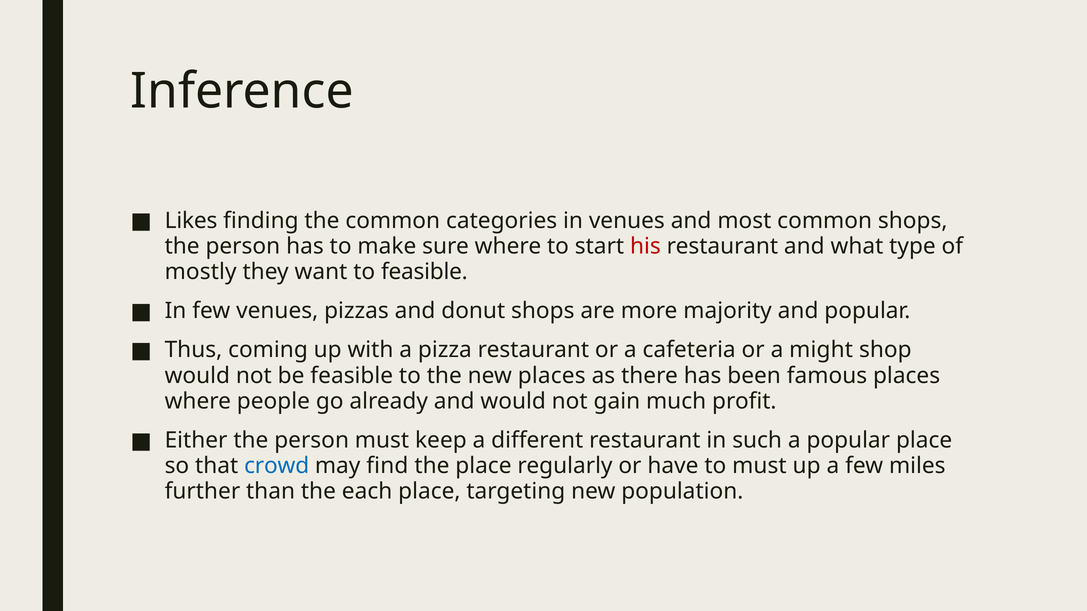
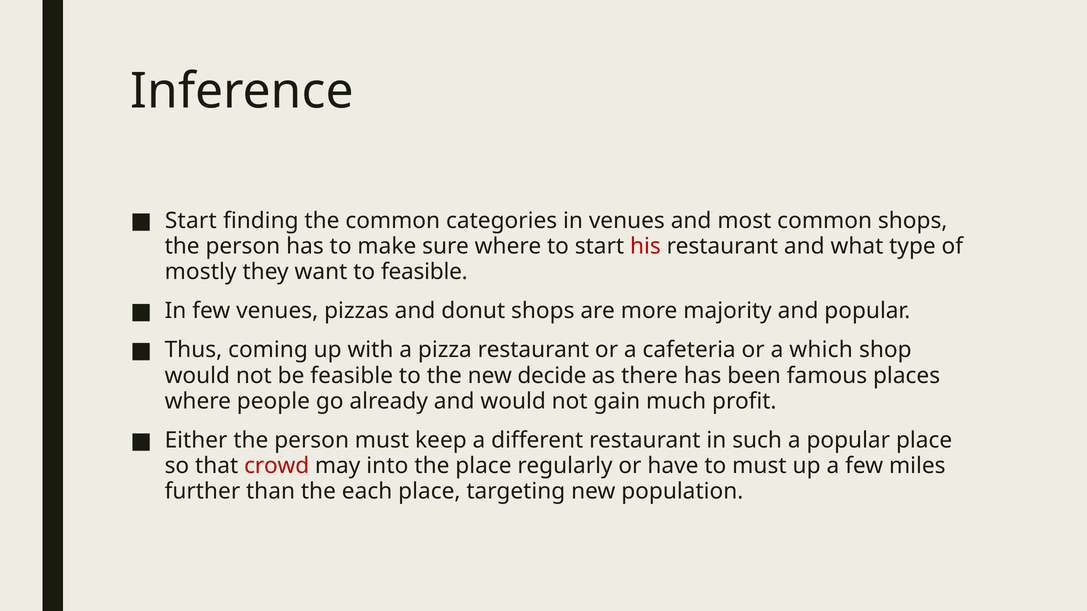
Likes: Likes -> Start (191, 221)
might: might -> which (821, 350)
new places: places -> decide (552, 376)
crowd colour: blue -> red (277, 466)
find: find -> into (387, 466)
